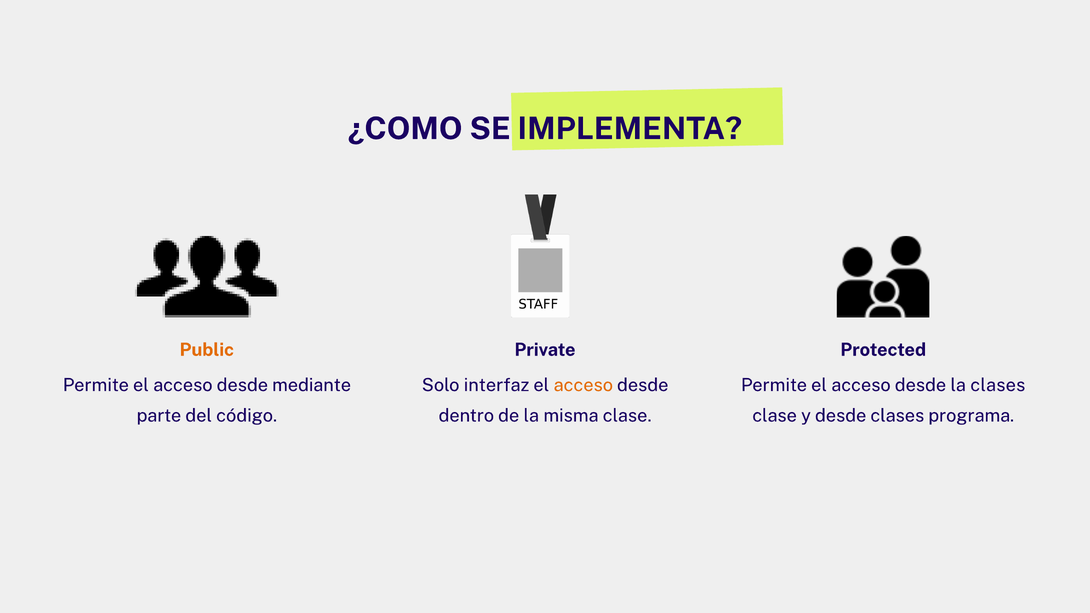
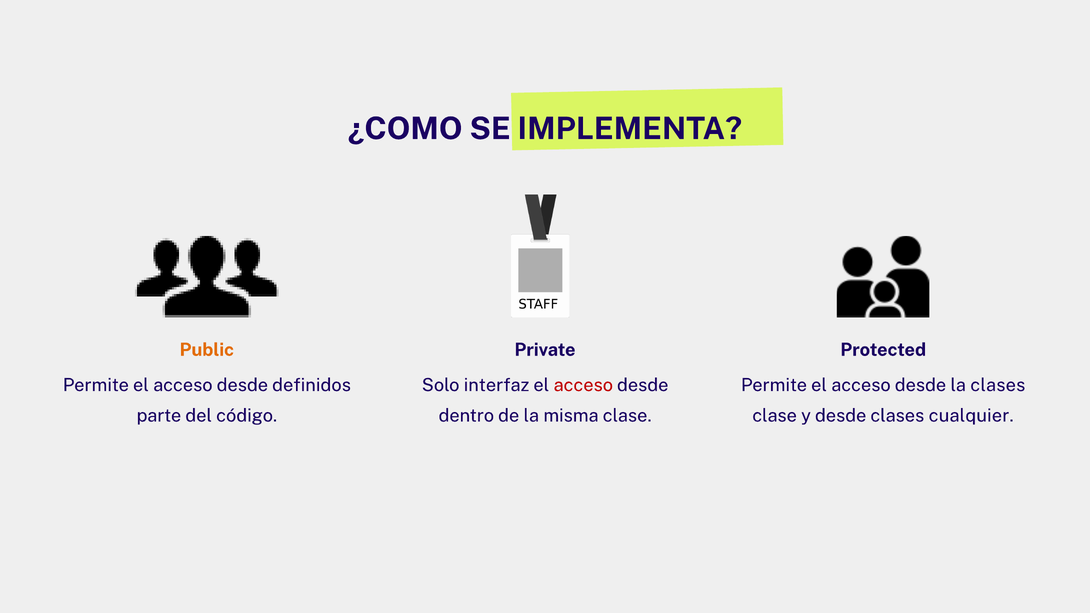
mediante: mediante -> definidos (312, 385)
acceso colour: orange -> red (583, 385)
programa: programa -> cualquier (971, 416)
